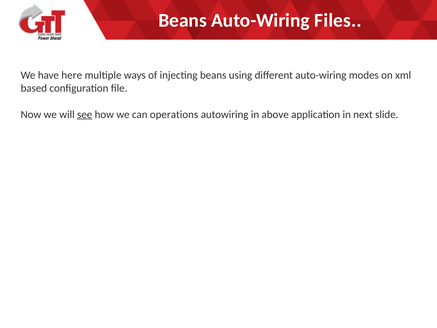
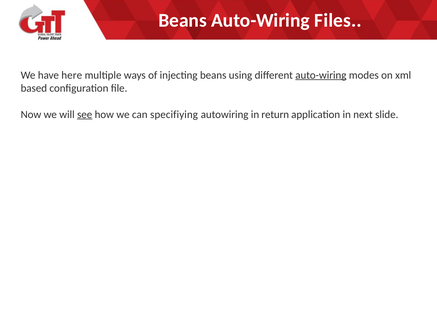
auto-wiring underline: none -> present (321, 75)
operations: operations -> specifiying (174, 114)
above: above -> return (275, 114)
